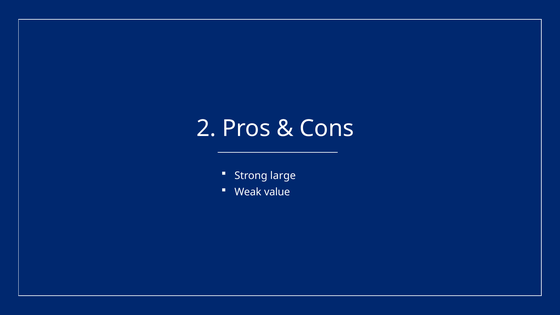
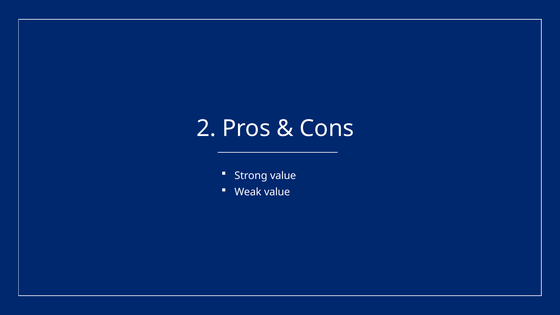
Strong large: large -> value (283, 176)
